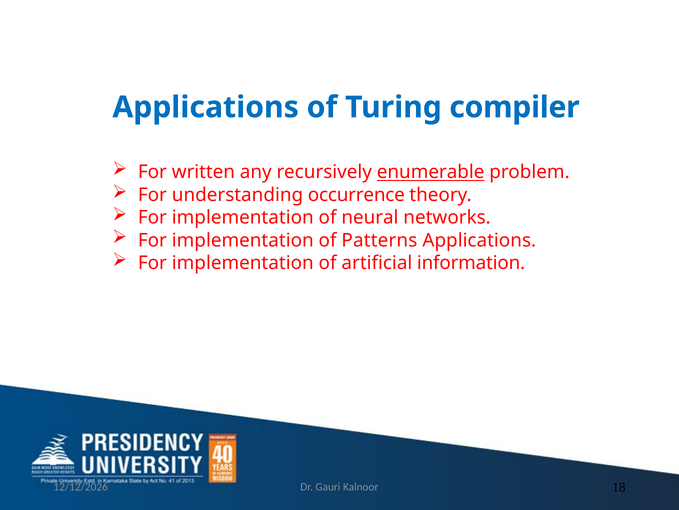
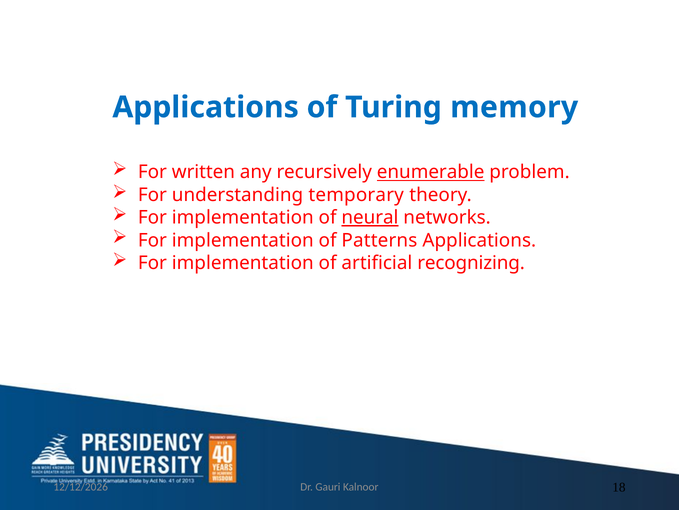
compiler: compiler -> memory (514, 107)
occurrence: occurrence -> temporary (356, 195)
neural underline: none -> present (370, 217)
information: information -> recognizing (471, 263)
